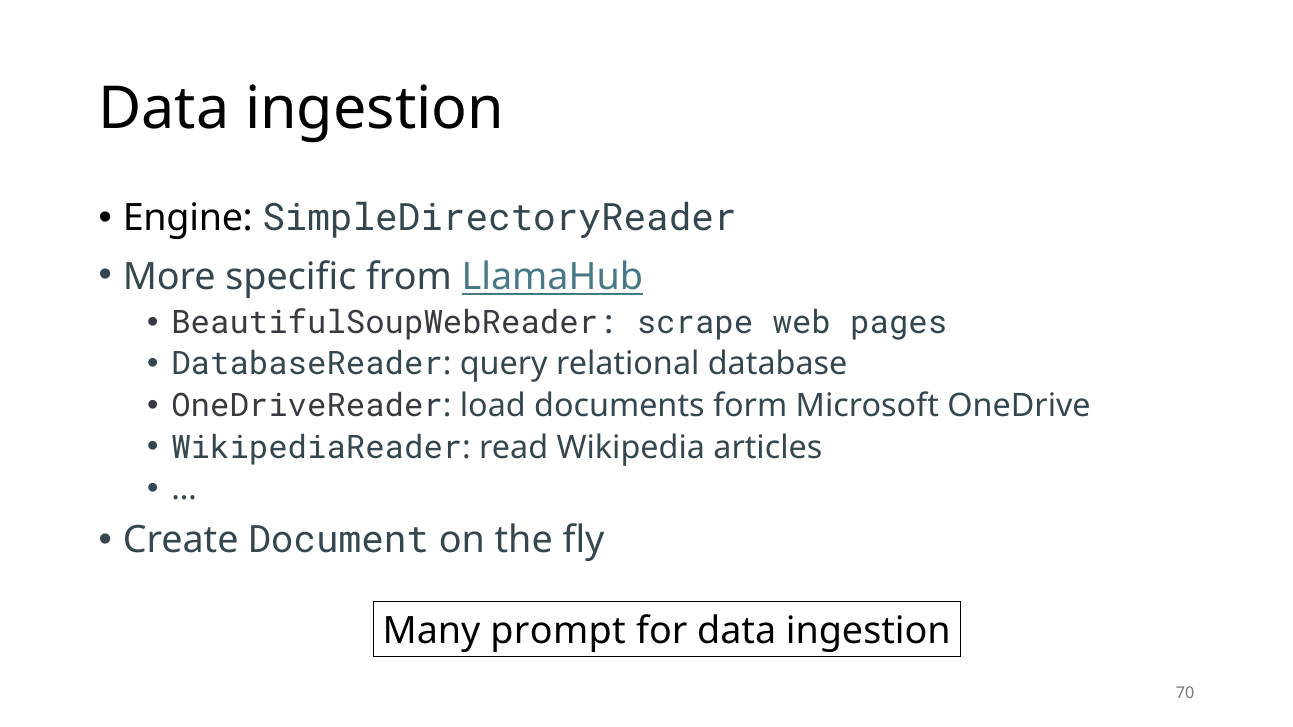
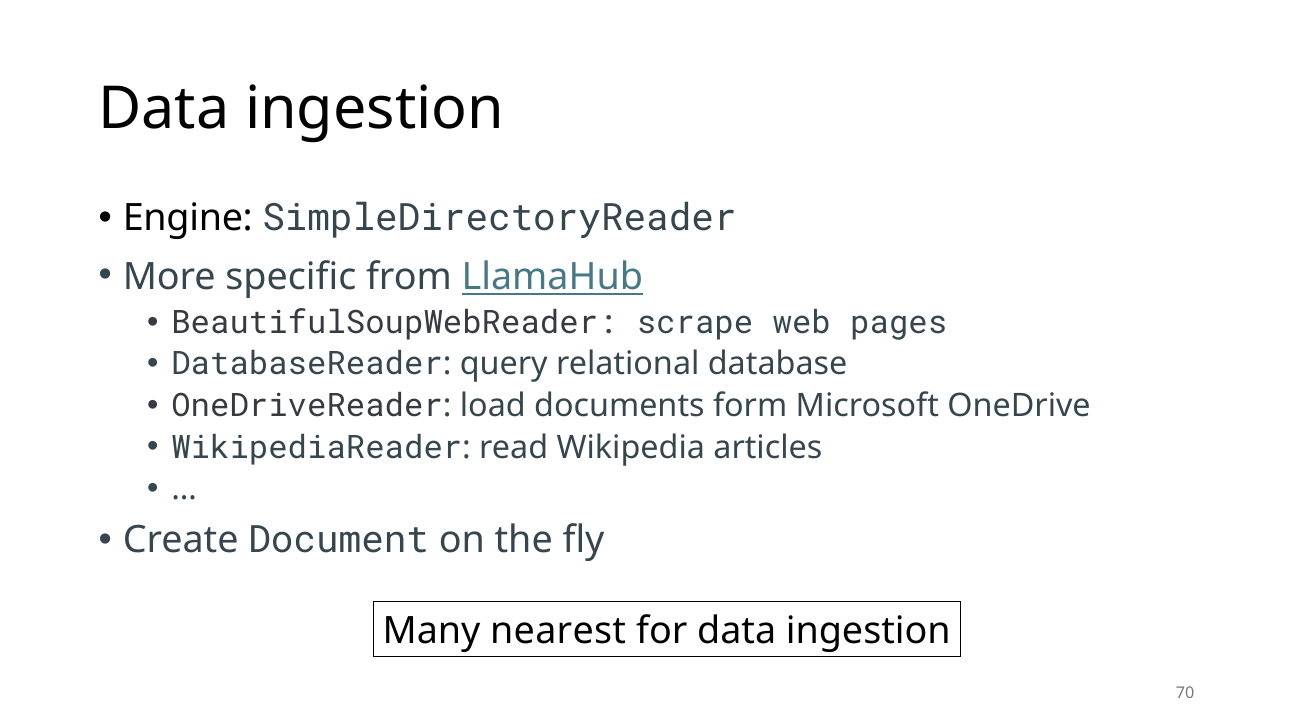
prompt: prompt -> nearest (558, 632)
